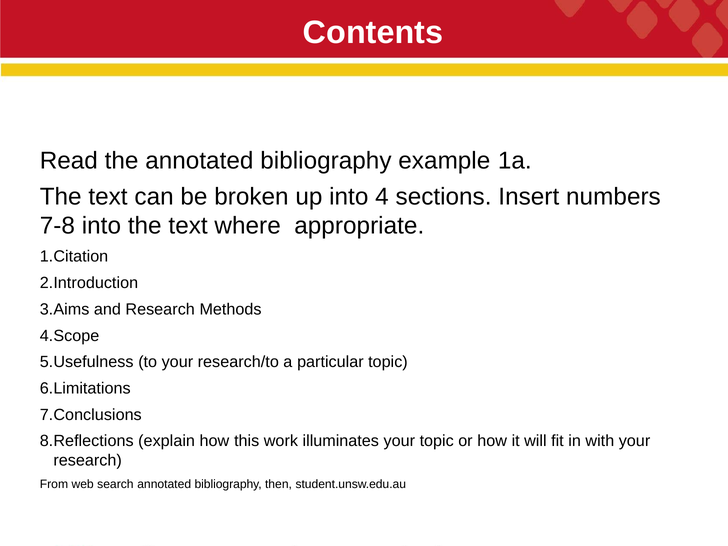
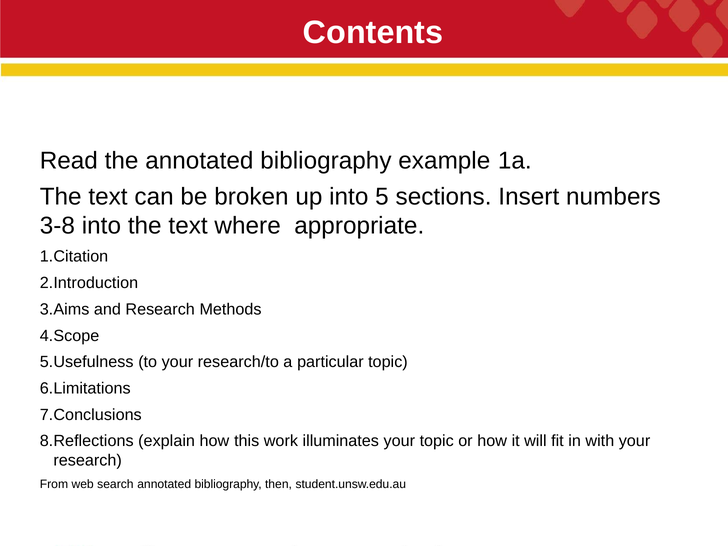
4: 4 -> 5 (382, 197)
7-8: 7-8 -> 3-8 (57, 226)
